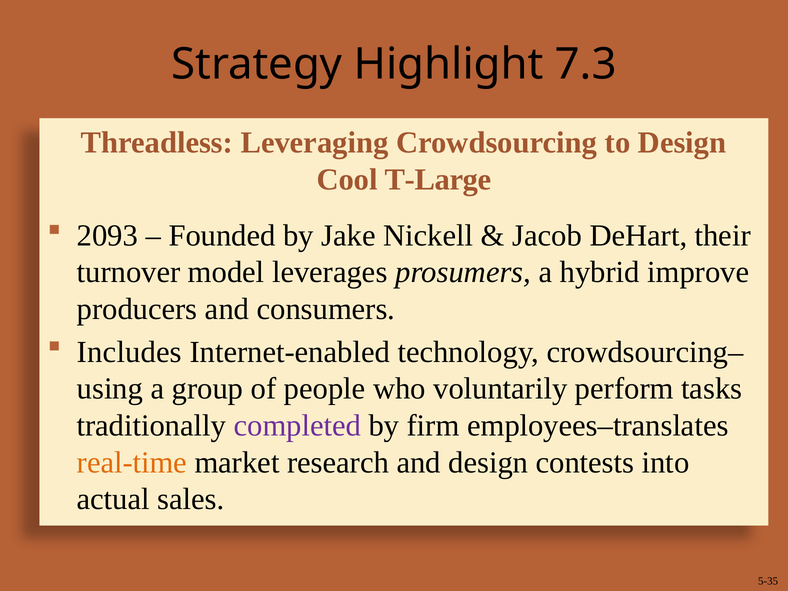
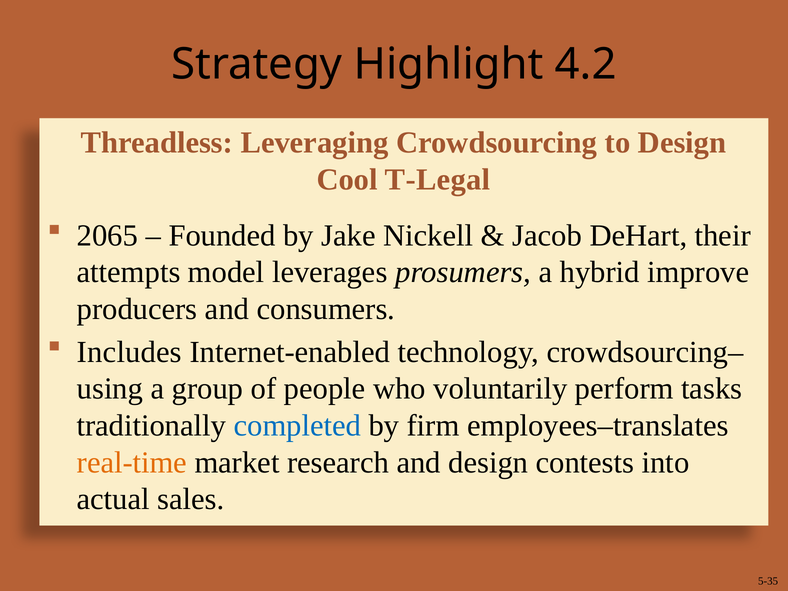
7.3: 7.3 -> 4.2 (586, 64)
T-Large: T-Large -> T-Legal (438, 179)
2093: 2093 -> 2065 (107, 236)
turnover: turnover -> attempts (129, 272)
completed colour: purple -> blue (297, 426)
